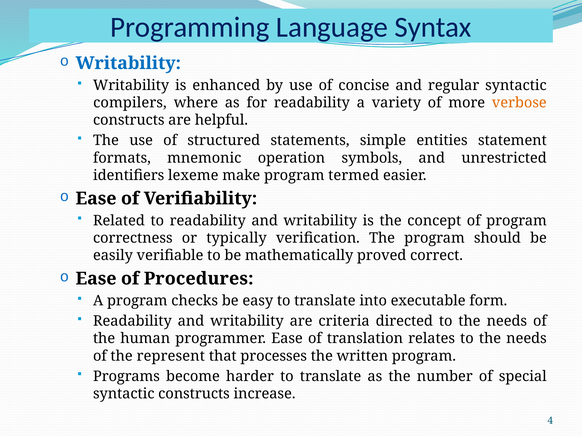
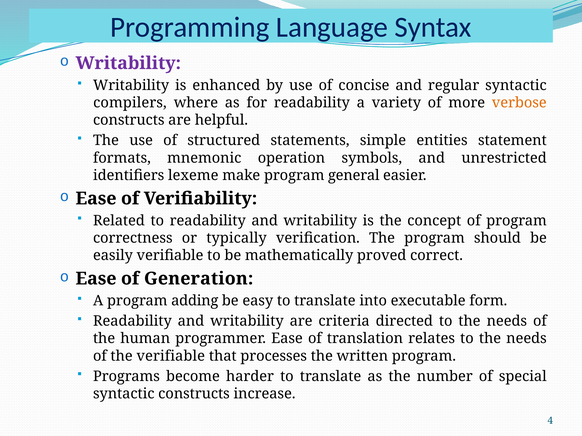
Writability colour: blue -> purple (128, 63)
termed: termed -> general (354, 176)
Procedures: Procedures -> Generation (199, 279)
checks: checks -> adding (195, 301)
the represent: represent -> verifiable (171, 356)
